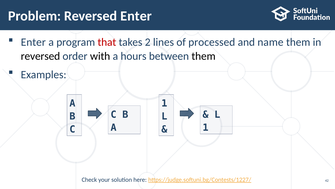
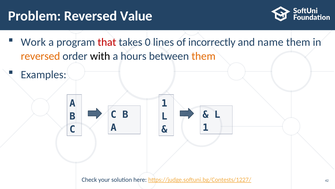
Reversed Enter: Enter -> Value (136, 16)
Enter: Enter -> Work (33, 42)
2: 2 -> 0 (148, 42)
processed: processed -> incorrectly (212, 42)
reversed colour: black -> orange (40, 56)
them colour: black -> orange (204, 56)
